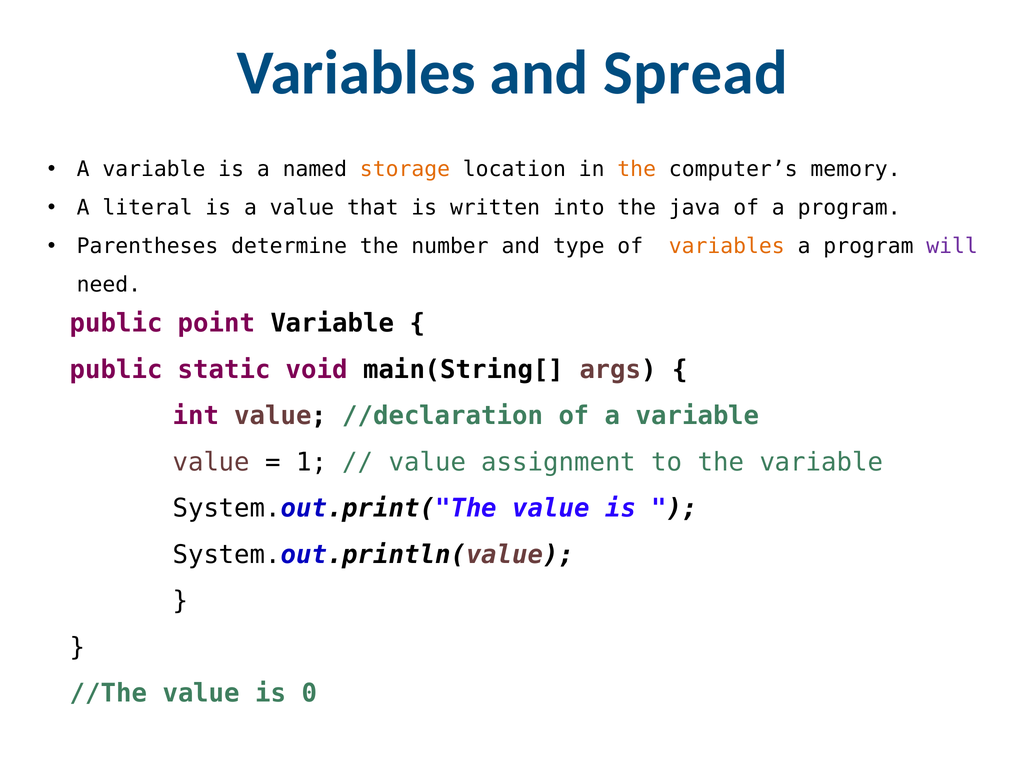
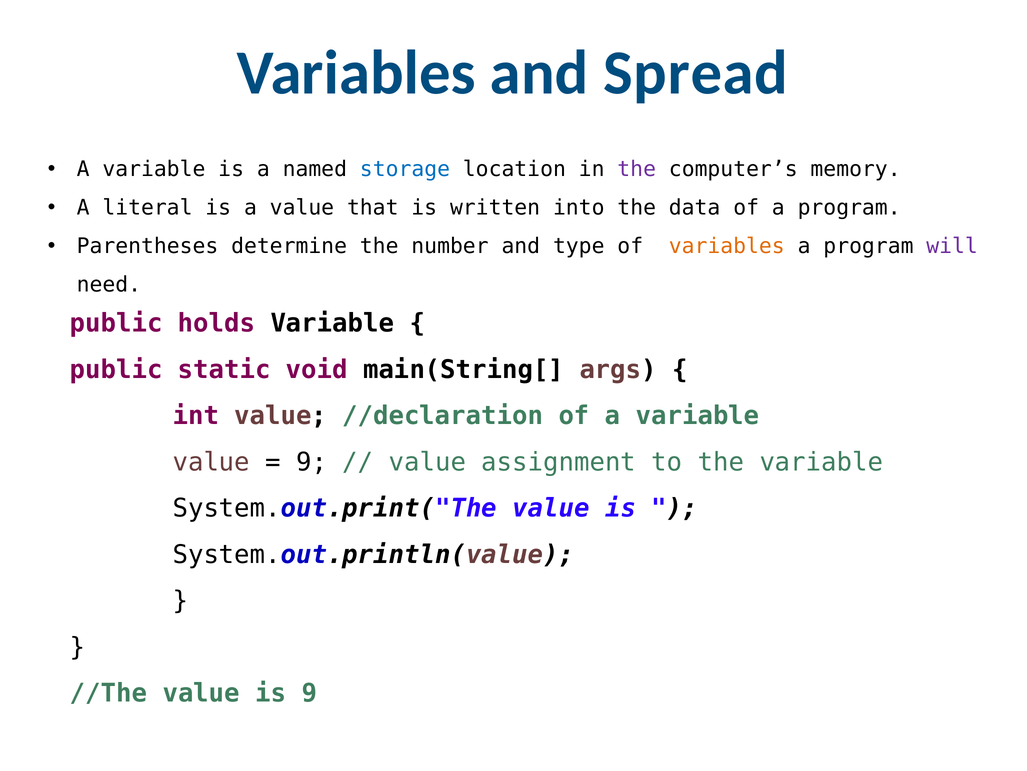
storage colour: orange -> blue (405, 169)
the colour: orange -> purple (637, 169)
java: java -> data (695, 208)
point: point -> holds (217, 323)
1: 1 -> 9 (312, 462)
is 0: 0 -> 9 (309, 693)
